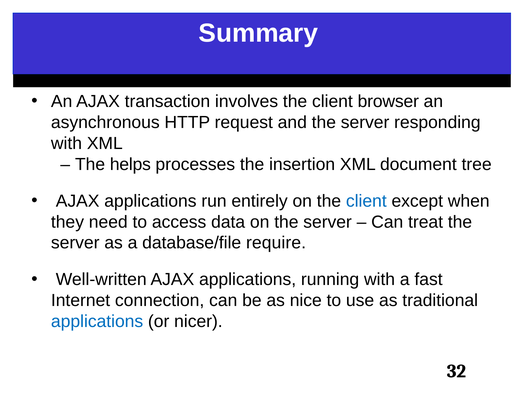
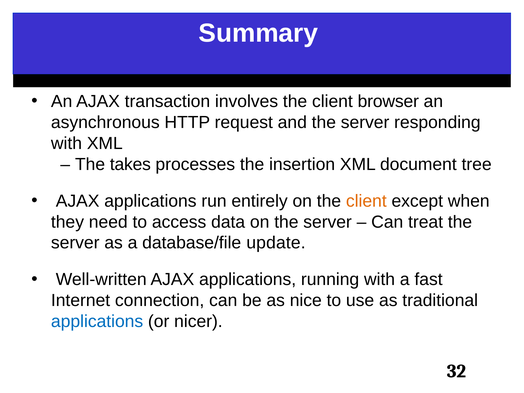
helps: helps -> takes (130, 164)
client colour: blue -> orange (366, 201)
require: require -> update (276, 243)
